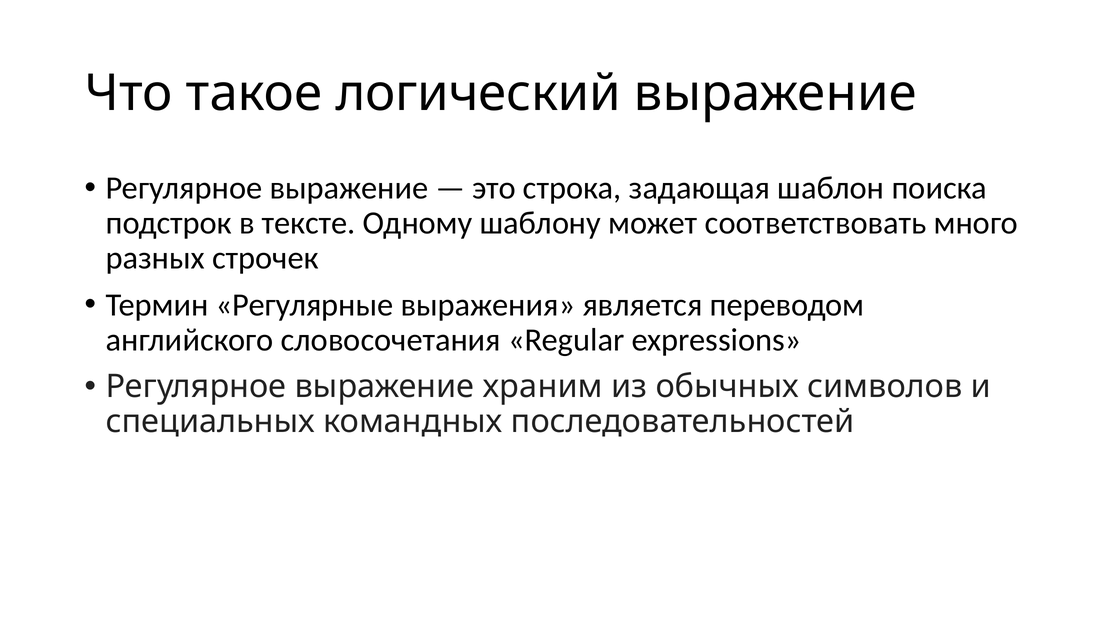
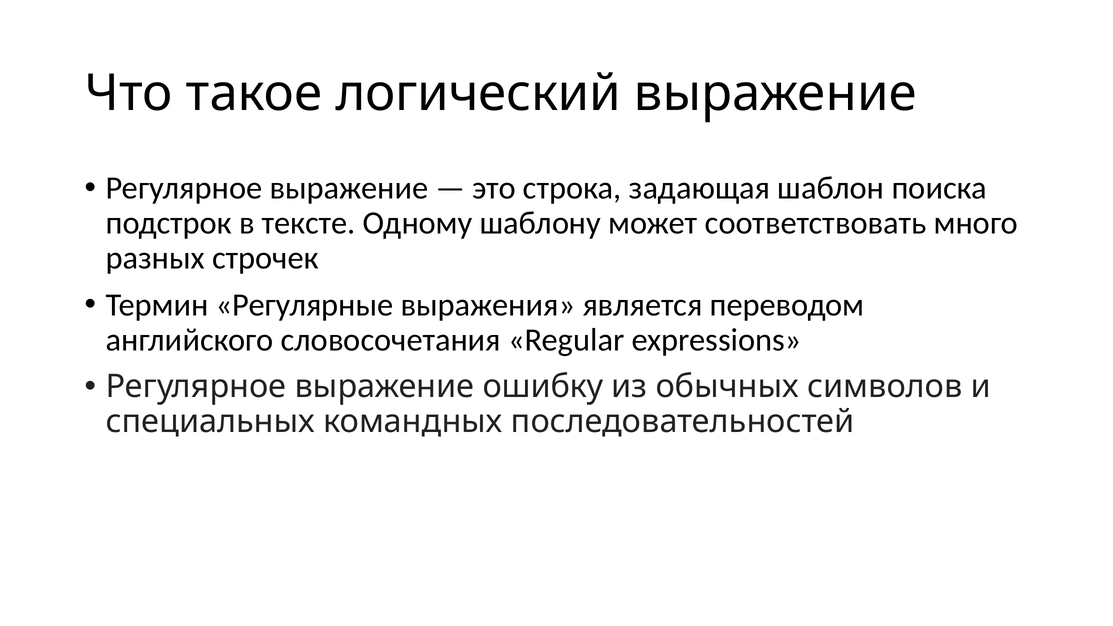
храним: храним -> ошибку (543, 387)
